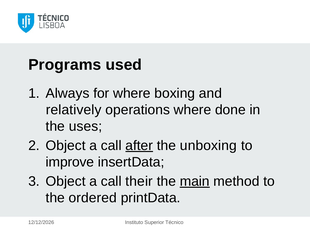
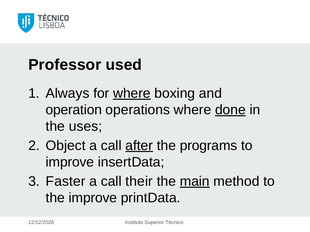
Programs: Programs -> Professor (65, 65)
where underline: none -> present (132, 94)
relatively: relatively -> operation (74, 110)
done underline: none -> present (230, 110)
unboxing: unboxing -> programs (209, 146)
Object: Object -> Faster (66, 182)
the ordered: ordered -> improve (93, 198)
